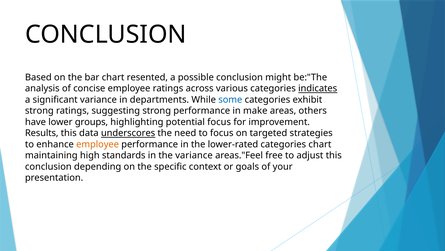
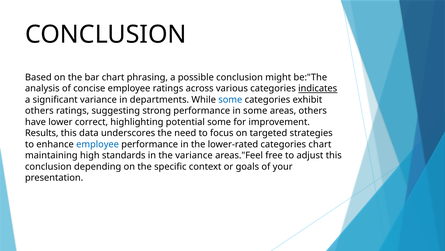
resented: resented -> phrasing (147, 77)
strong: strong -> others (39, 111)
in make: make -> some (255, 111)
groups: groups -> correct (91, 122)
potential focus: focus -> some (219, 122)
underscores underline: present -> none (128, 133)
employee colour: orange -> blue (98, 144)
